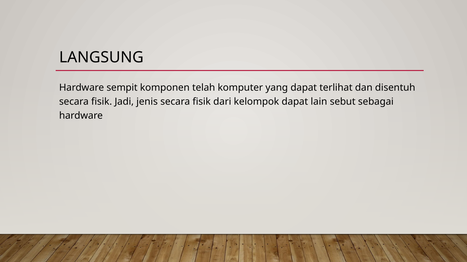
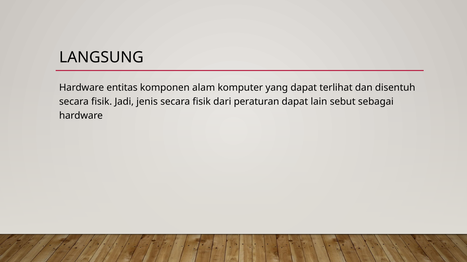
sempit: sempit -> entitas (122, 88)
telah: telah -> alam (204, 88)
kelompok: kelompok -> peraturan (256, 102)
